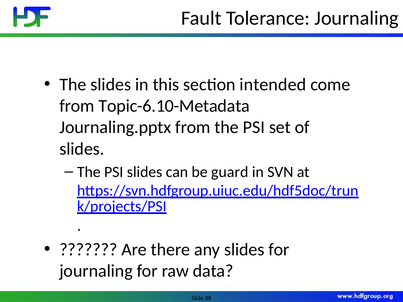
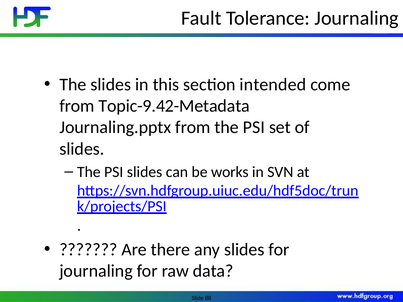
Topic-6.10-Metadata: Topic-6.10-Metadata -> Topic-9.42-Metadata (174, 106)
guard: guard -> works (230, 172)
